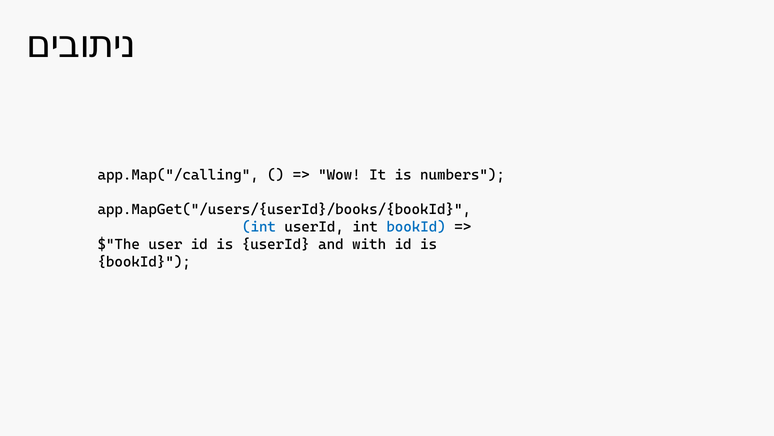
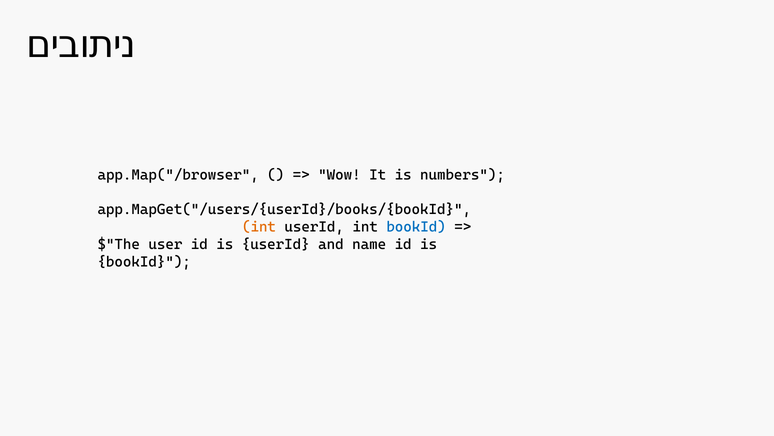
app.Map("/calling: app.Map("/calling -> app.Map("/browser (178, 175)
int colour: blue -> orange (259, 227)
with: with -> name (369, 244)
